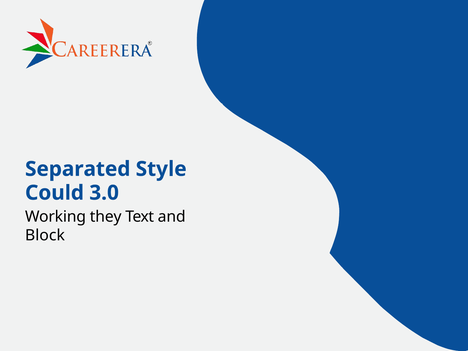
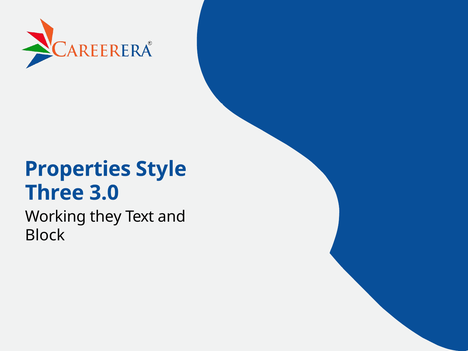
Separated: Separated -> Properties (78, 169)
Could: Could -> Three (55, 193)
